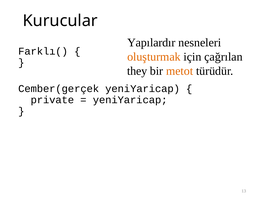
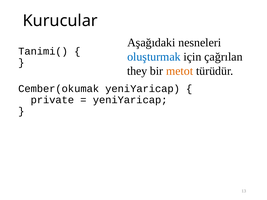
Yapılardır: Yapılardır -> Aşağıdaki (151, 43)
Farklı(: Farklı( -> Tanimi( (43, 51)
oluşturmak colour: orange -> blue (154, 57)
Cember(gerçek: Cember(gerçek -> Cember(okumak (59, 89)
